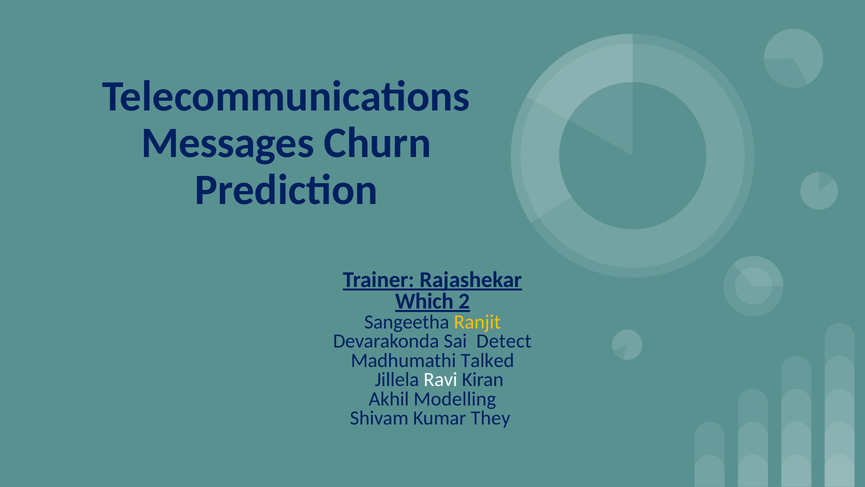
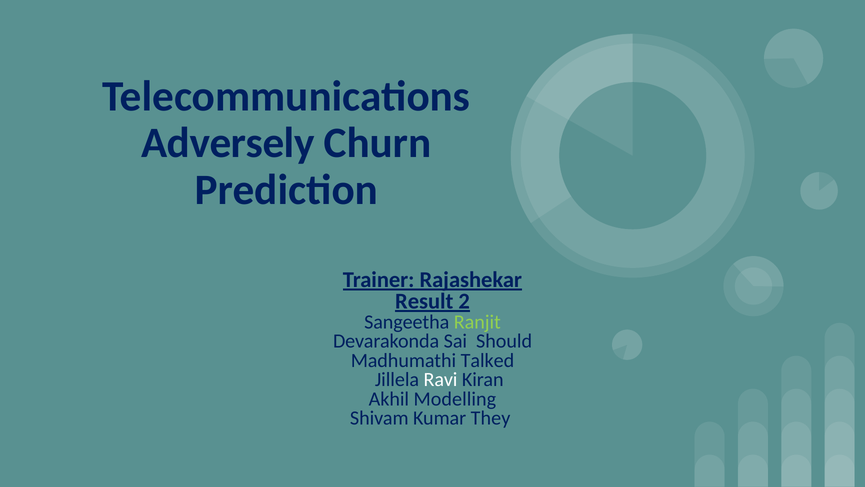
Messages: Messages -> Adversely (228, 143)
Which: Which -> Result (424, 301)
Ranjit colour: yellow -> light green (477, 322)
Detect: Detect -> Should (504, 341)
